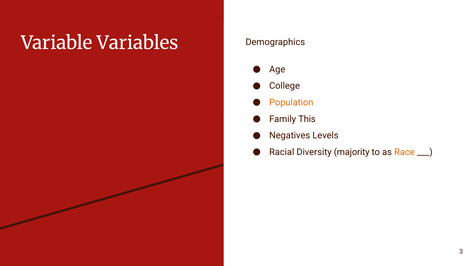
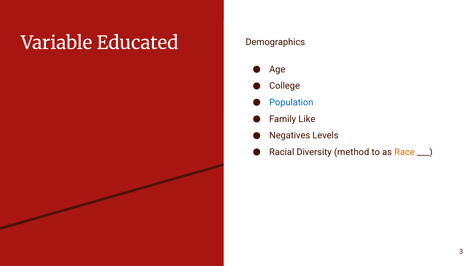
Variables: Variables -> Educated (137, 43)
Population colour: orange -> blue (291, 103)
This: This -> Like (307, 119)
majority: majority -> method (352, 152)
